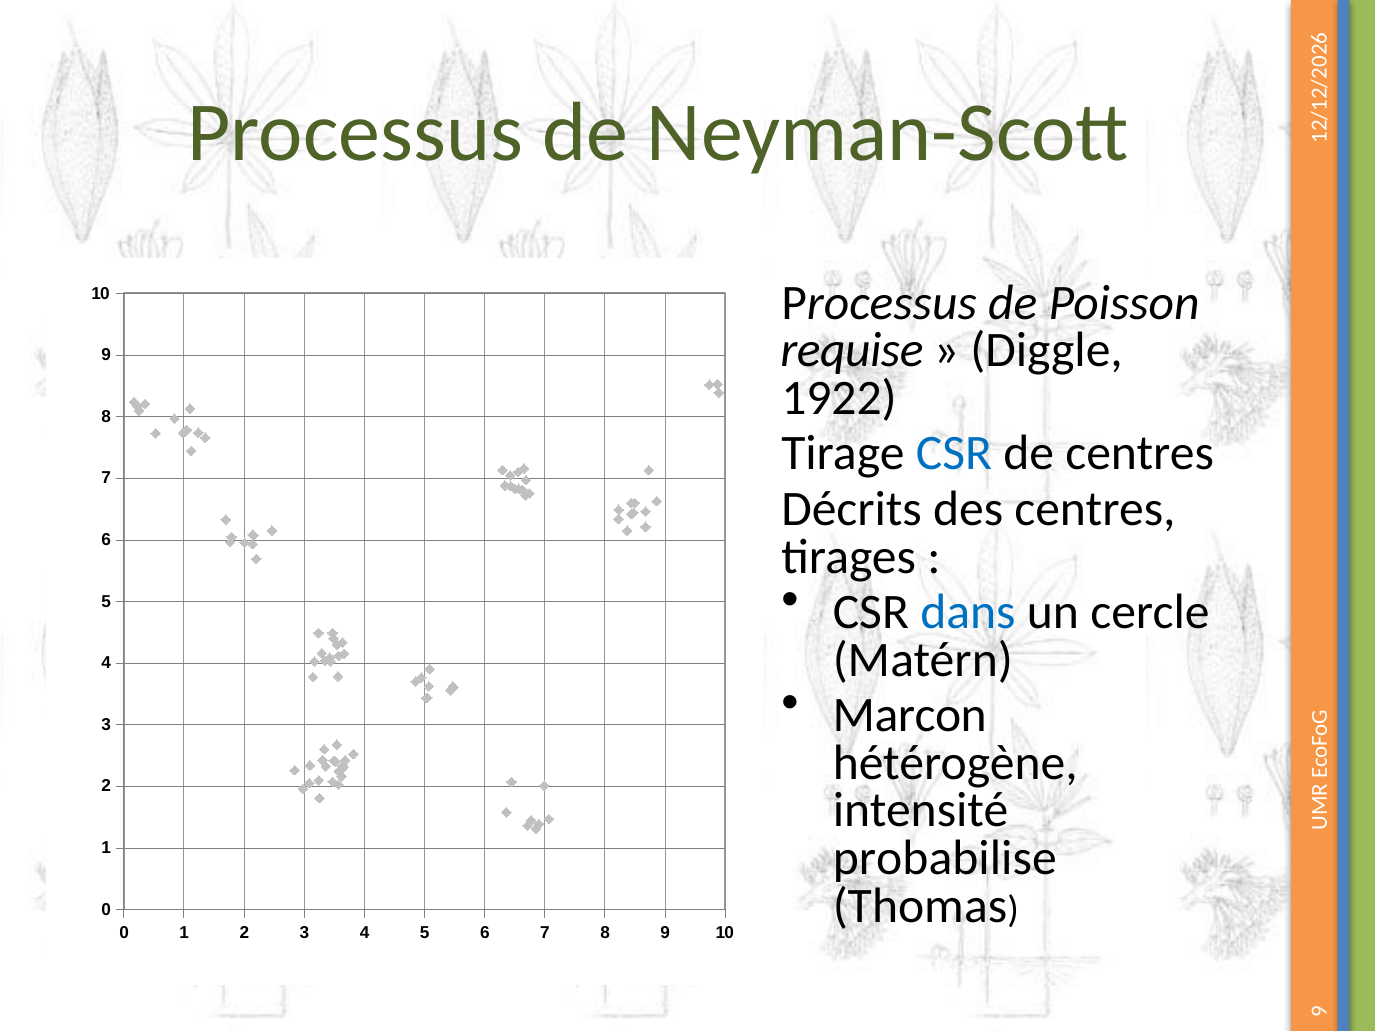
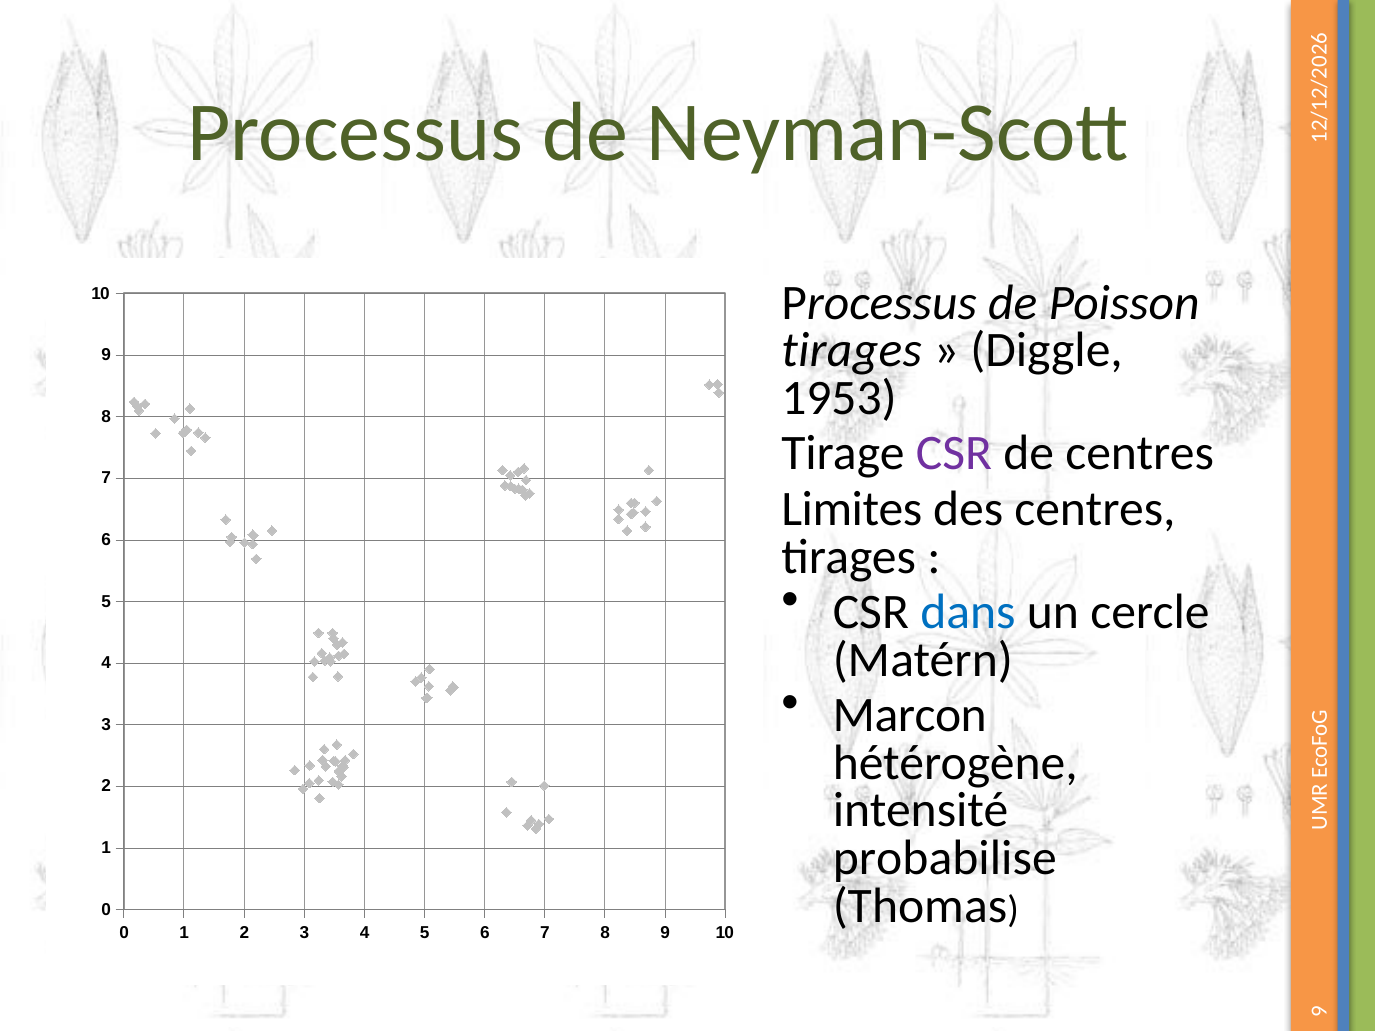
requise: requise -> tirages (852, 350)
1922: 1922 -> 1953 (839, 398)
CSR colour: blue -> purple (954, 454)
Décrits: Décrits -> Limites (852, 509)
